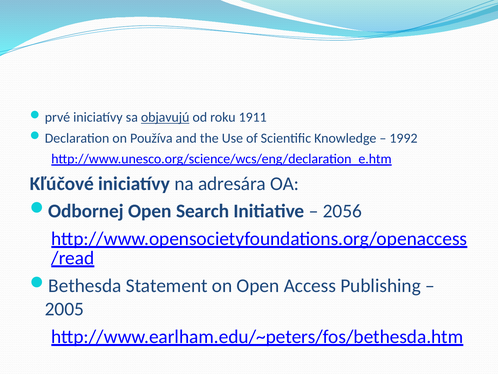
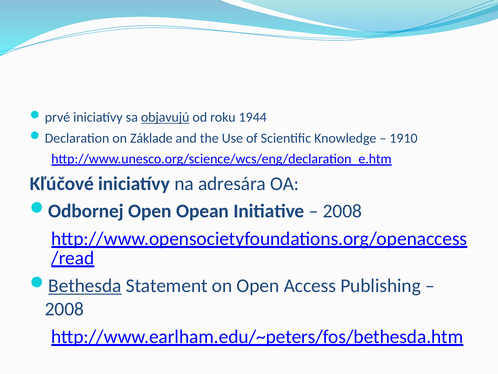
1911: 1911 -> 1944 (253, 117)
Používa: Používa -> Základe (151, 138)
1992: 1992 -> 1910 (404, 138)
Search: Search -> Opean (203, 211)
2056: 2056 -> 2008 (342, 211)
Bethesda underline: none -> present (85, 286)
2005: 2005 -> 2008 (64, 309)
